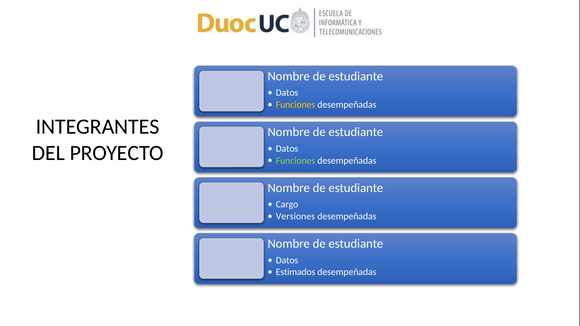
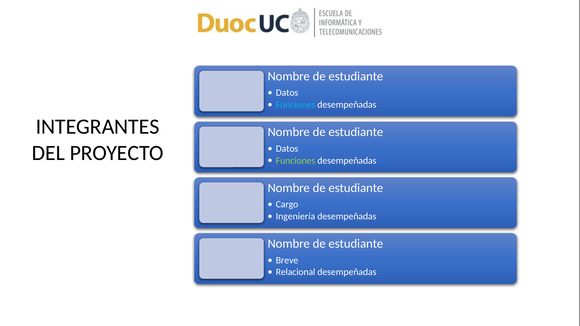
Funciones colour: yellow -> light blue (295, 105)
Versiones: Versiones -> Ingeniería (295, 216)
Datos: Datos -> Breve (287, 260)
Estimados: Estimados -> Relacional (296, 272)
